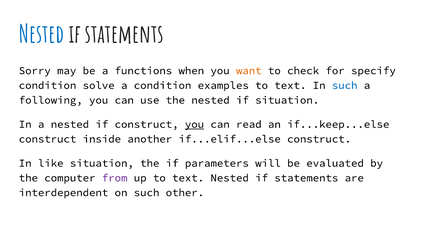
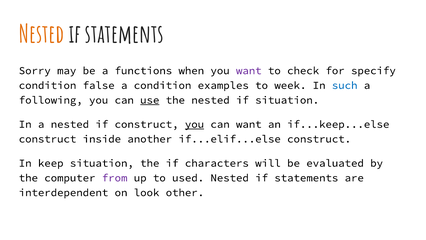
Nested colour: blue -> orange (41, 35)
want colour: orange -> purple (249, 71)
solve: solve -> false (99, 85)
text: text -> week (290, 85)
use underline: none -> present (150, 100)
can read: read -> want (249, 124)
like: like -> keep (51, 163)
parameters: parameters -> characters (217, 163)
up to text: text -> used (188, 178)
on such: such -> look (147, 192)
